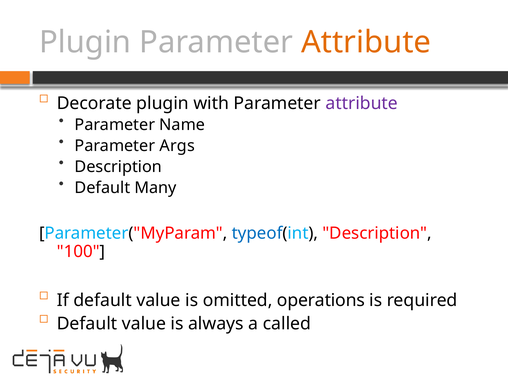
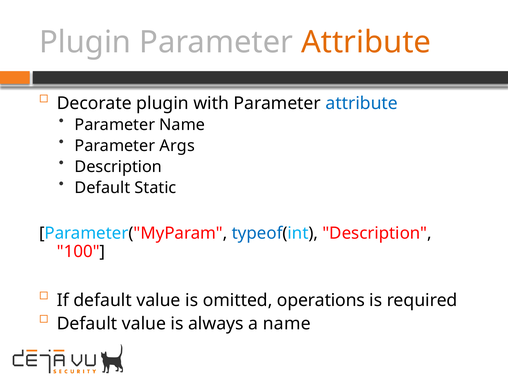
attribute colour: purple -> blue (362, 103)
Many: Many -> Static (155, 188)
a called: called -> name (287, 324)
